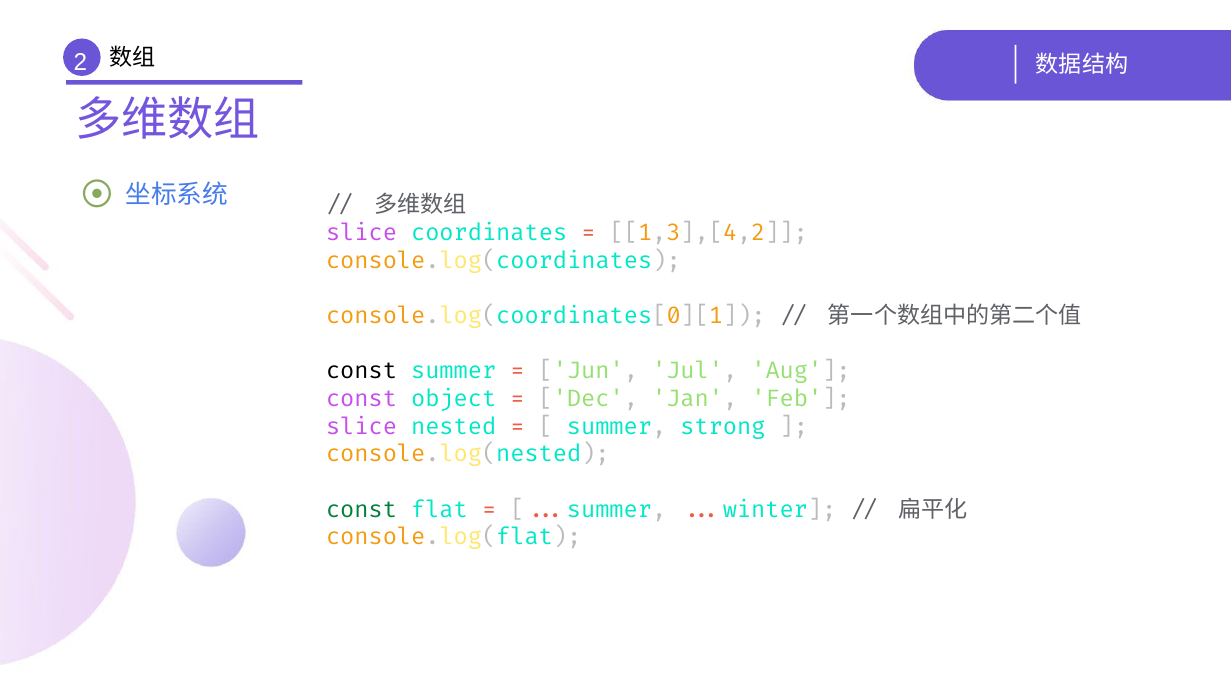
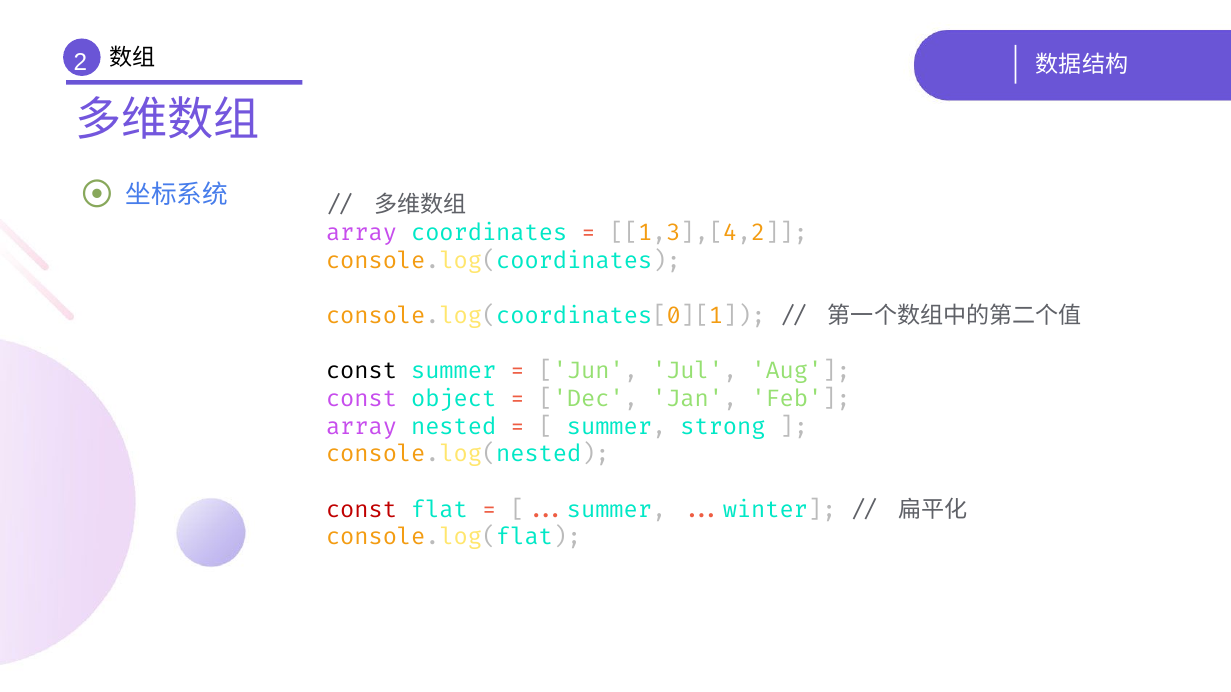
slice: slice -> array (362, 233)
slice: slice -> array (362, 427)
const colour: green -> red (362, 510)
